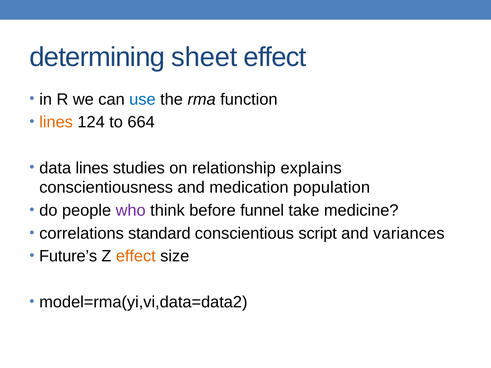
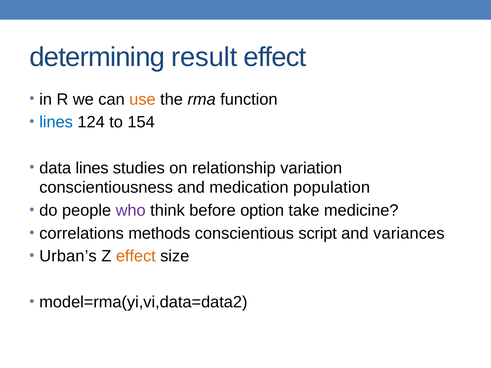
sheet: sheet -> result (204, 57)
use colour: blue -> orange (142, 99)
lines colour: orange -> blue (56, 122)
664: 664 -> 154 (141, 122)
explains: explains -> variation (311, 168)
funnel: funnel -> option (262, 211)
standard: standard -> methods (159, 234)
Future’s: Future’s -> Urban’s (68, 256)
